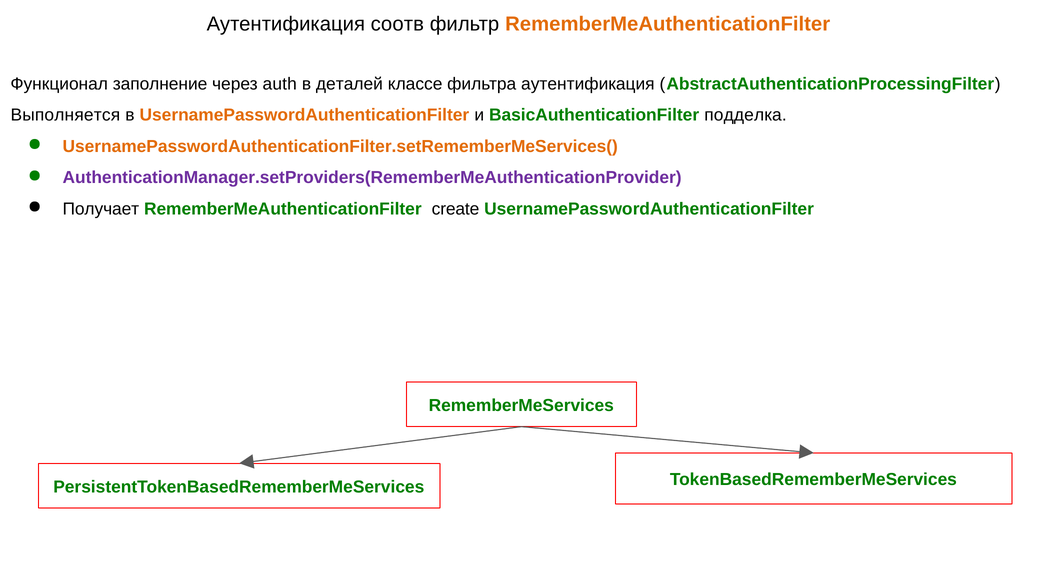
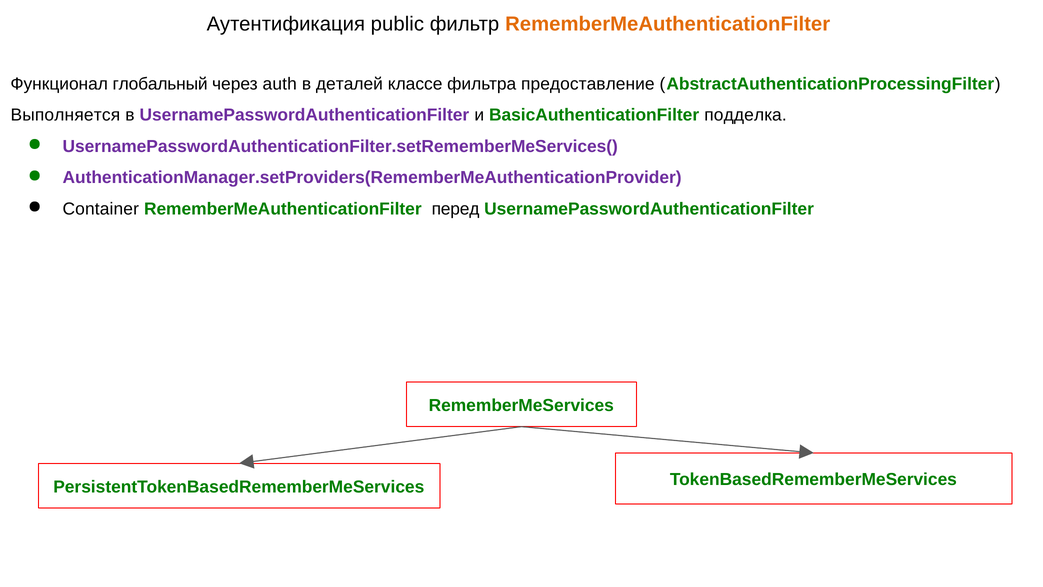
соотв: соотв -> public (397, 24)
заполнение: заполнение -> глобальный (160, 84)
фильтра аутентификация: аутентификация -> предоставление (588, 84)
UsernamePasswordAuthenticationFilter colour: orange -> purple (304, 115)
UsernamePasswordAuthenticationFilter.setRememberMeServices( colour: orange -> purple (340, 146)
Получает: Получает -> Container (101, 209)
create: create -> перед (456, 209)
